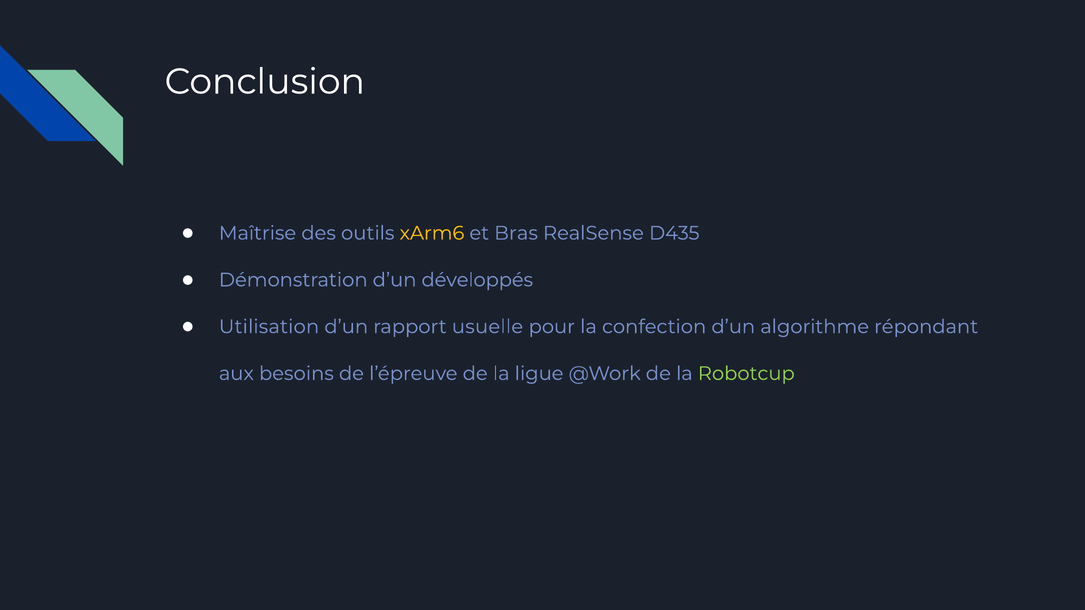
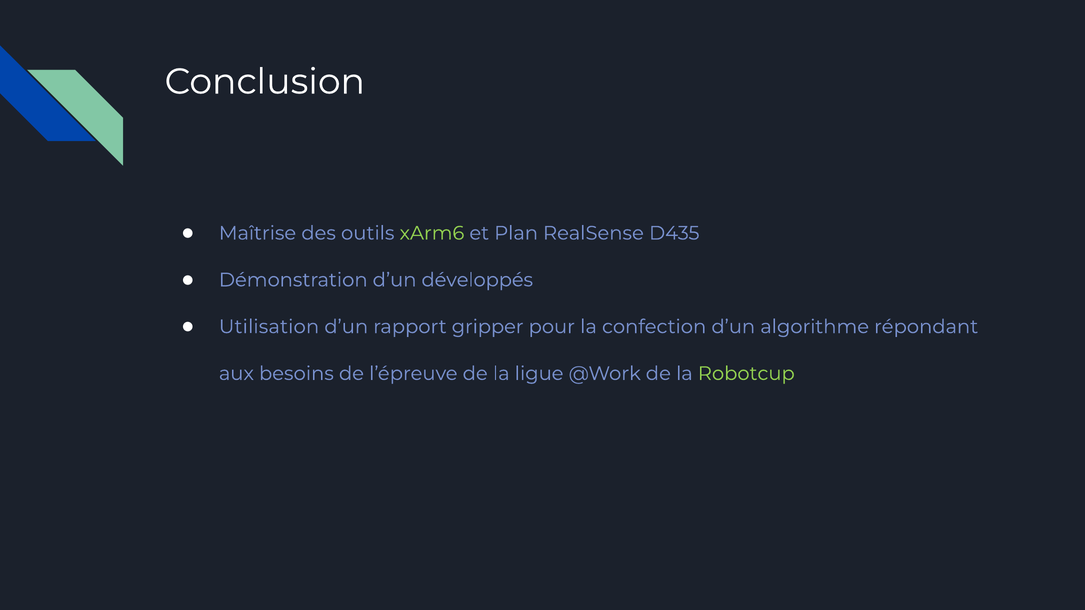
xArm6 colour: yellow -> light green (432, 233)
Bras: Bras -> Plan (516, 233)
usuelle: usuelle -> gripper (488, 327)
